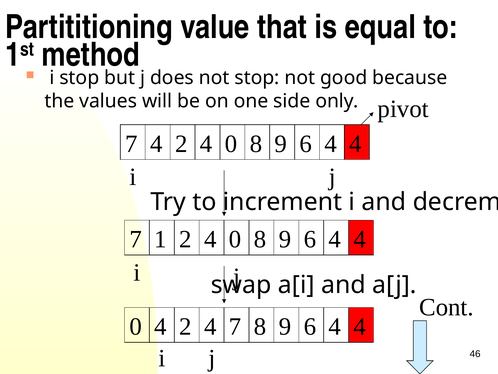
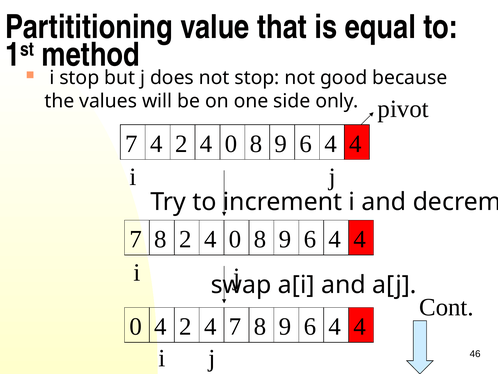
7 1: 1 -> 8 (161, 239)
